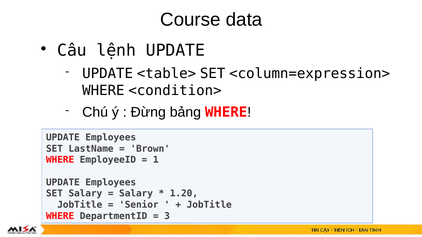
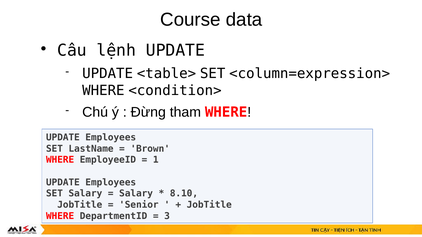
bảng: bảng -> tham (185, 112)
1.20: 1.20 -> 8.10 (184, 194)
